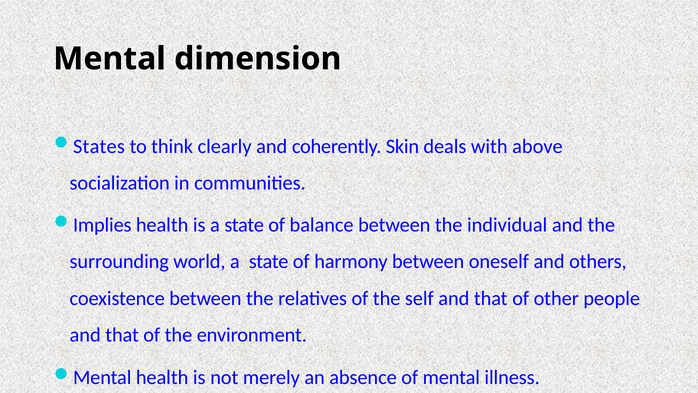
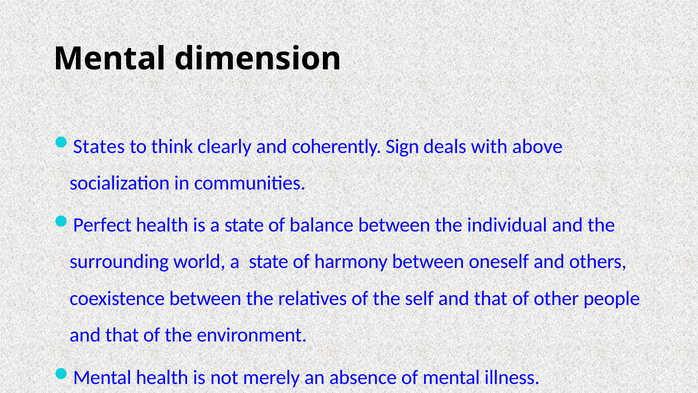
Skin: Skin -> Sign (402, 146)
Implies: Implies -> Perfect (102, 225)
